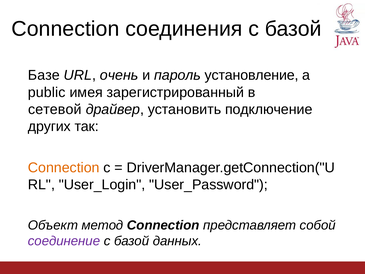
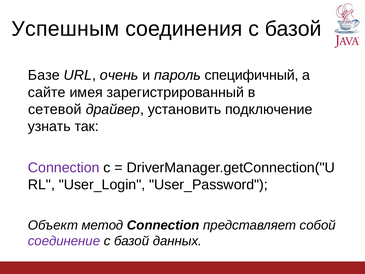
Connection: Connection -> Успешным (65, 29)
установление: установление -> специфичный (252, 75)
public: public -> сайте (47, 92)
других: других -> узнать (49, 126)
Connection colour: orange -> purple (64, 167)
